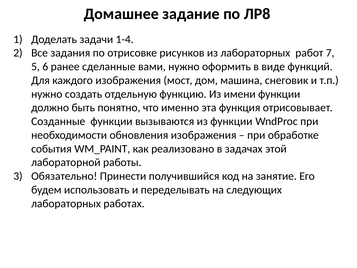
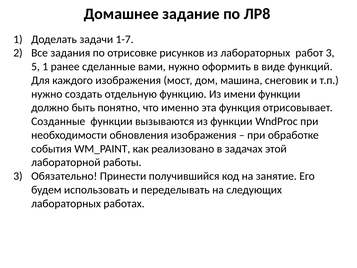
1-4: 1-4 -> 1-7 (125, 39)
работ 7: 7 -> 3 (330, 53)
5 6: 6 -> 1 (45, 67)
